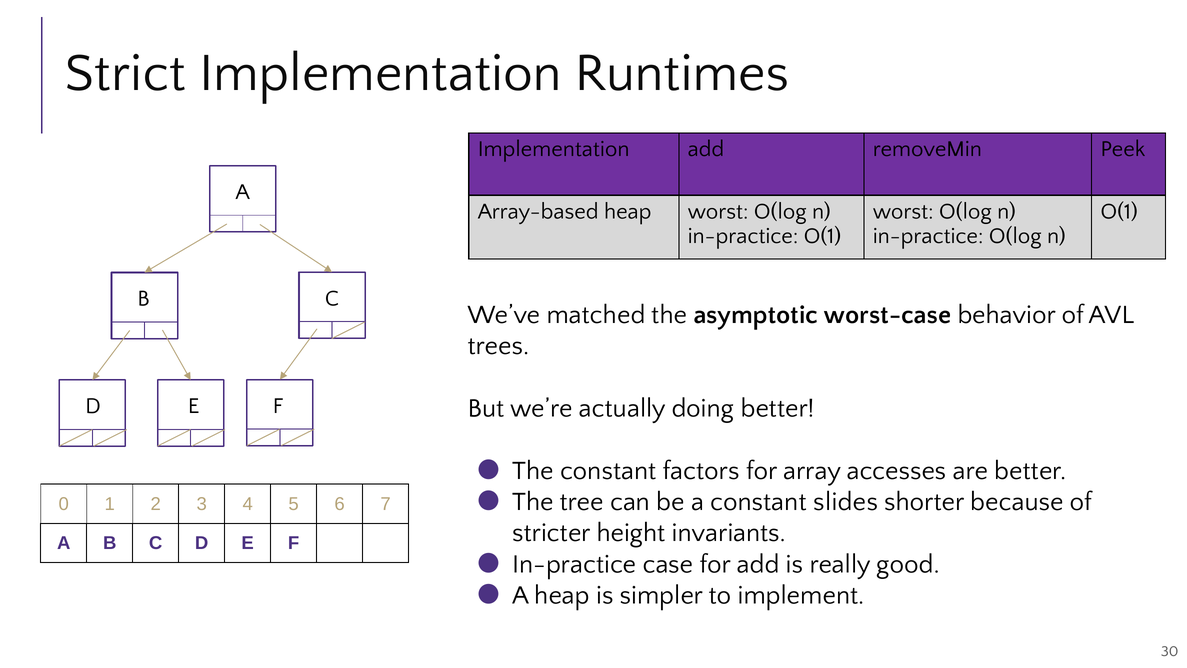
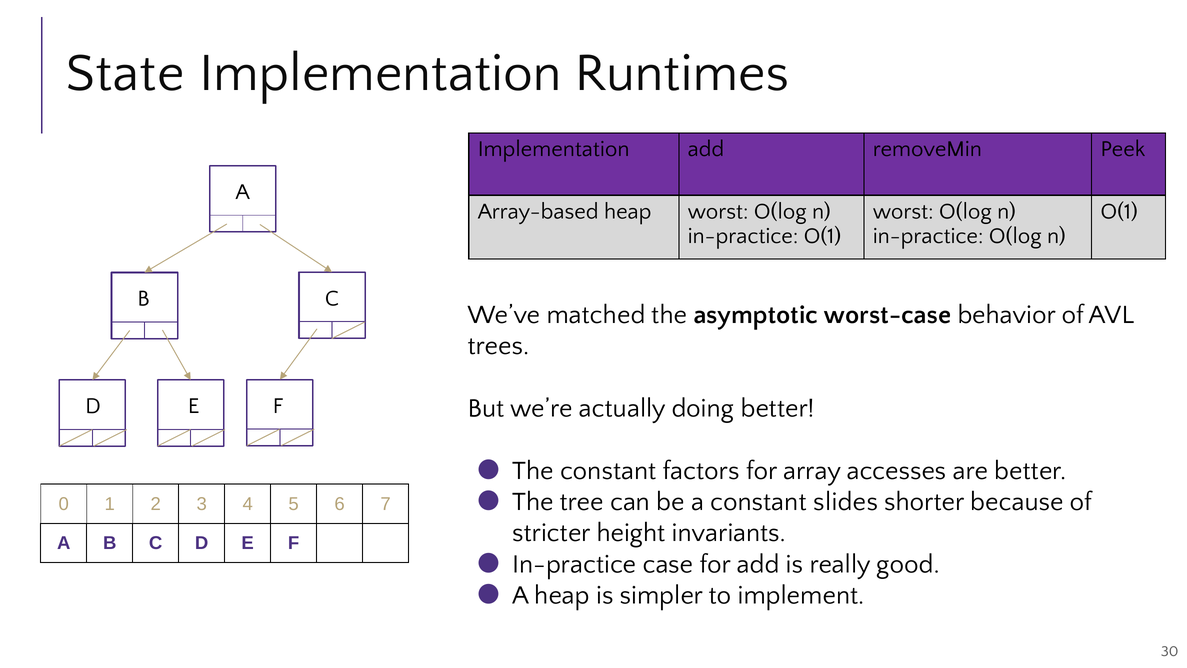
Strict: Strict -> State (125, 73)
